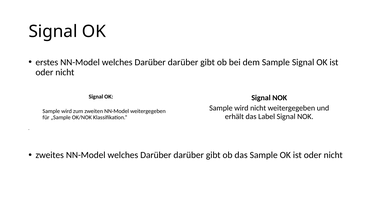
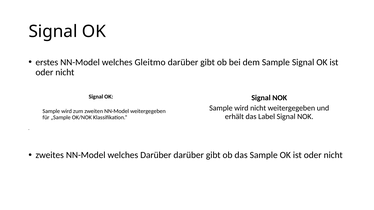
erstes NN-Model welches Darüber: Darüber -> Gleitmo (150, 62)
